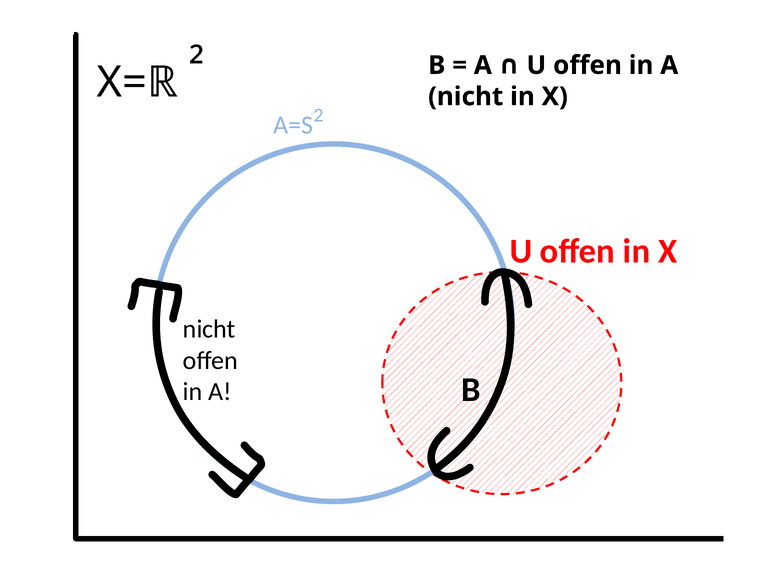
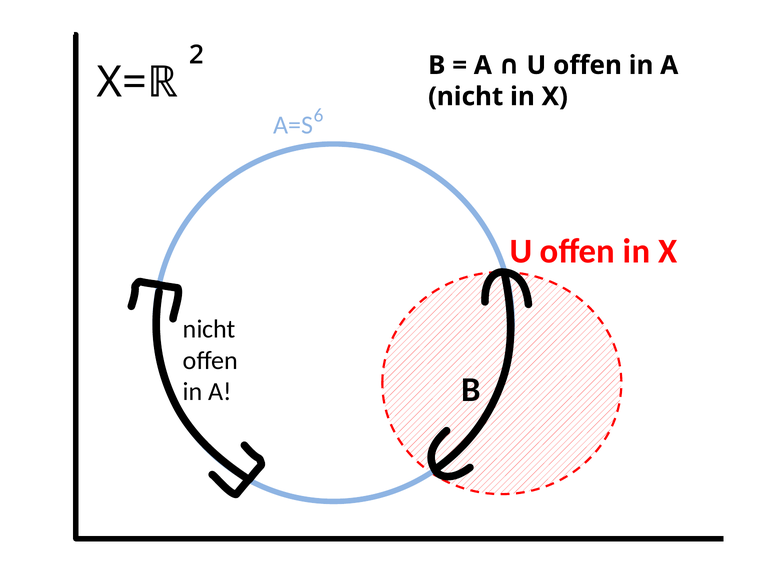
2: 2 -> 6 (319, 115)
